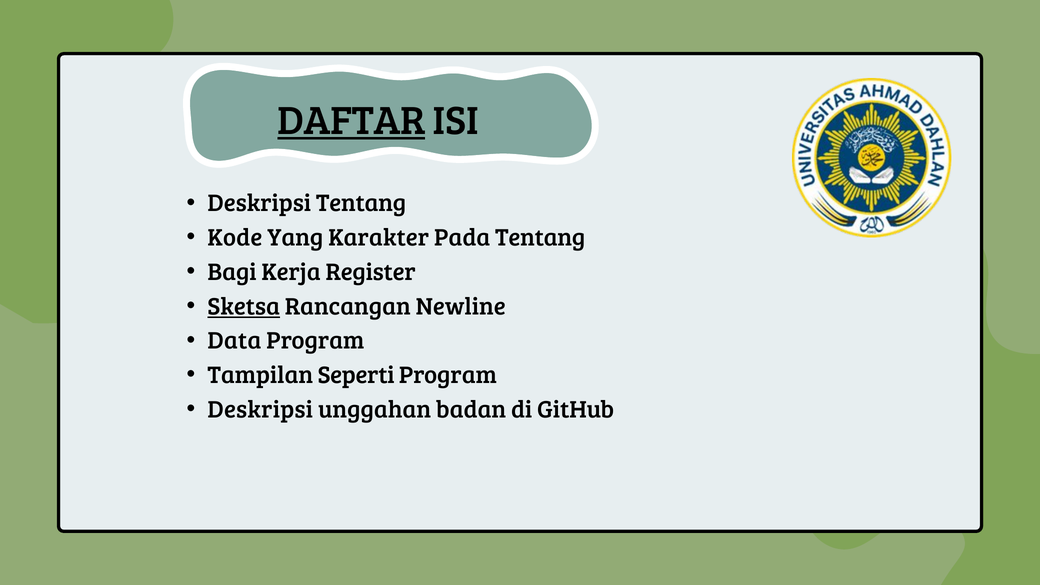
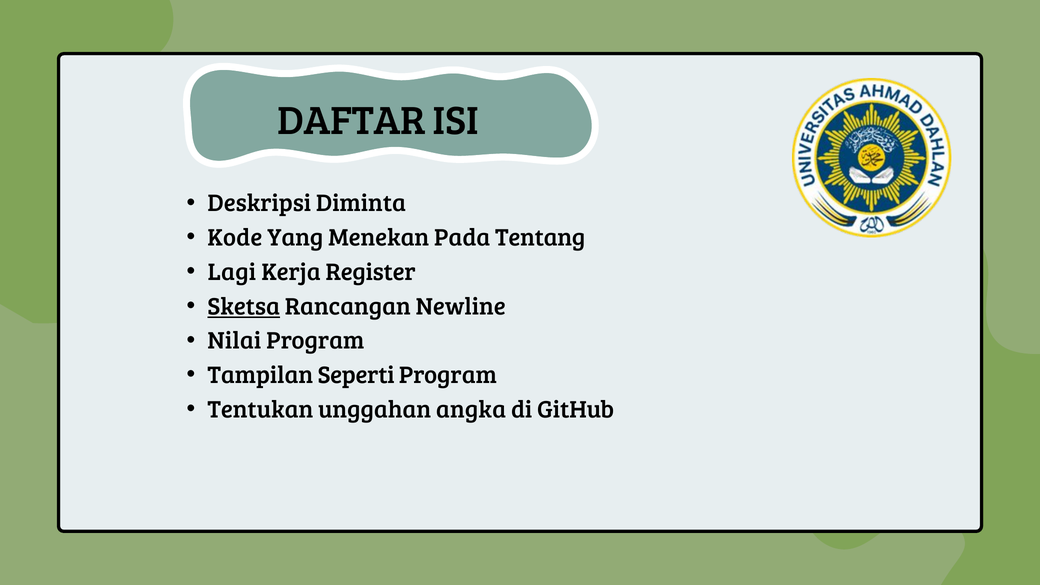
DAFTAR underline: present -> none (351, 121)
Deskripsi Tentang: Tentang -> Diminta (361, 203)
Karakter: Karakter -> Menekan (379, 238)
Bagi: Bagi -> Lagi (232, 272)
Data: Data -> Nilai (234, 341)
Deskripsi: Deskripsi -> Tentukan (260, 410)
badan: badan -> angka (471, 410)
